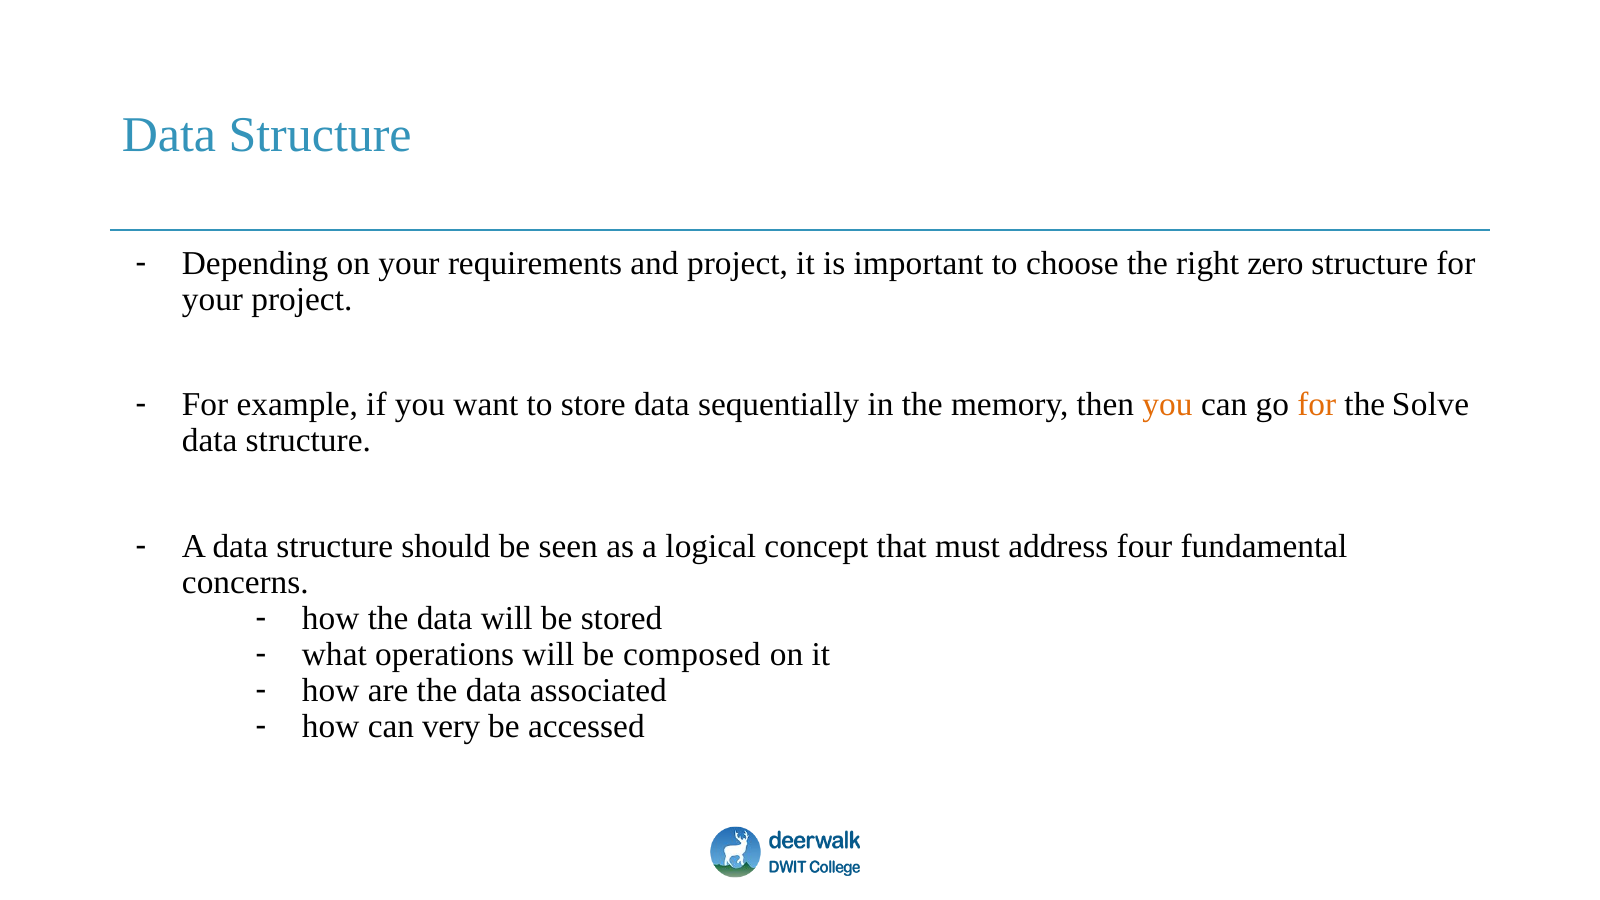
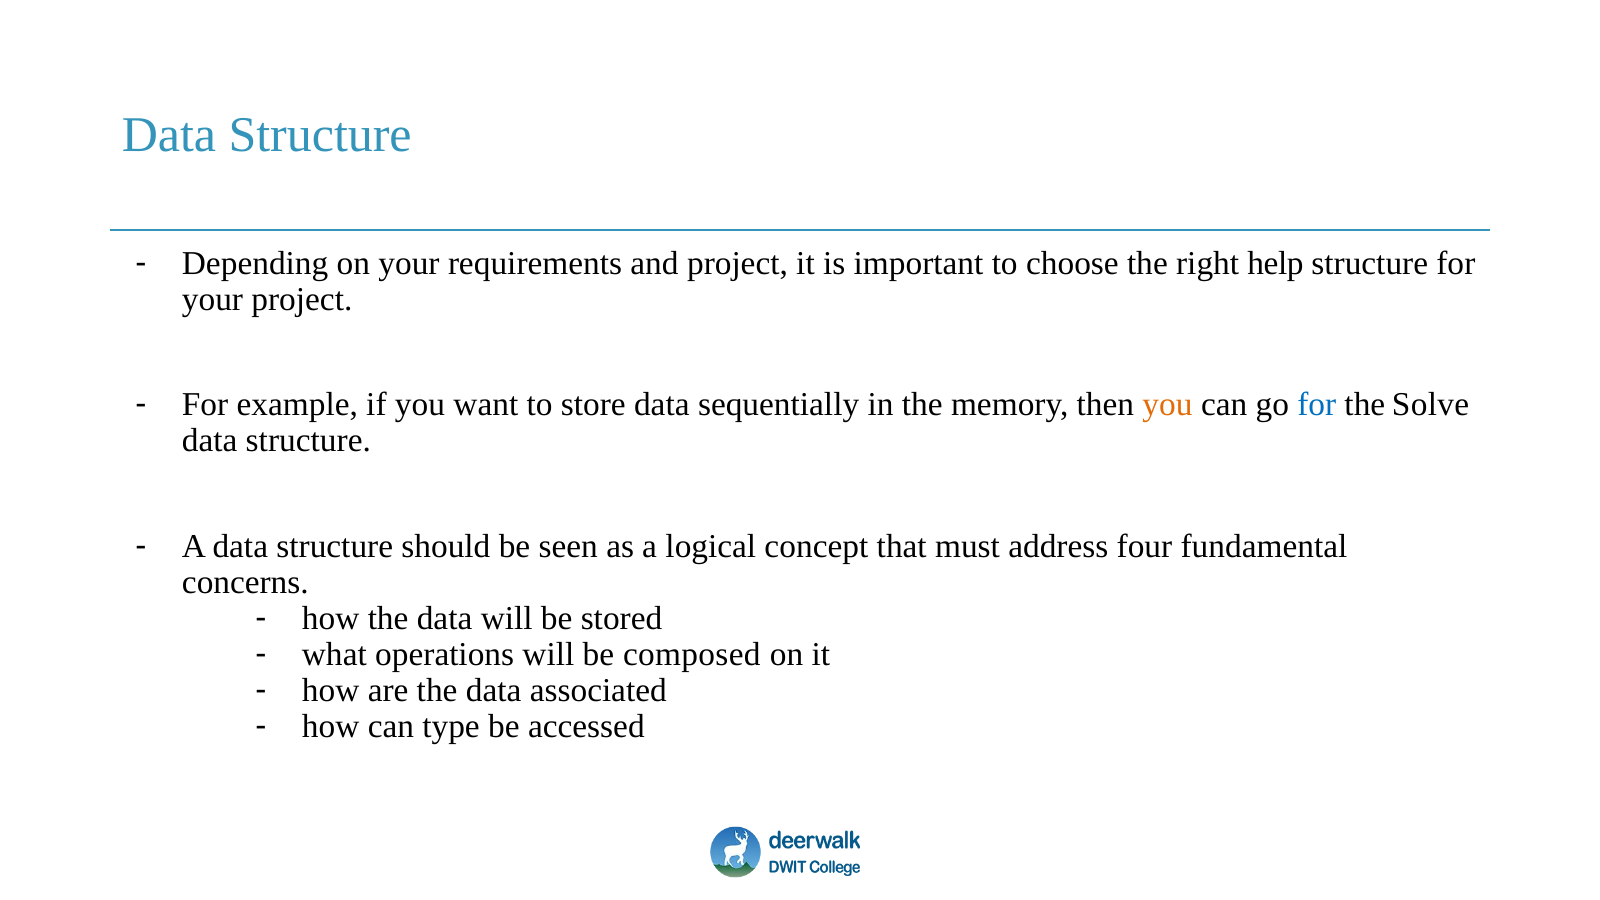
zero: zero -> help (1275, 263)
for colour: orange -> blue (1317, 405)
very: very -> type (451, 727)
